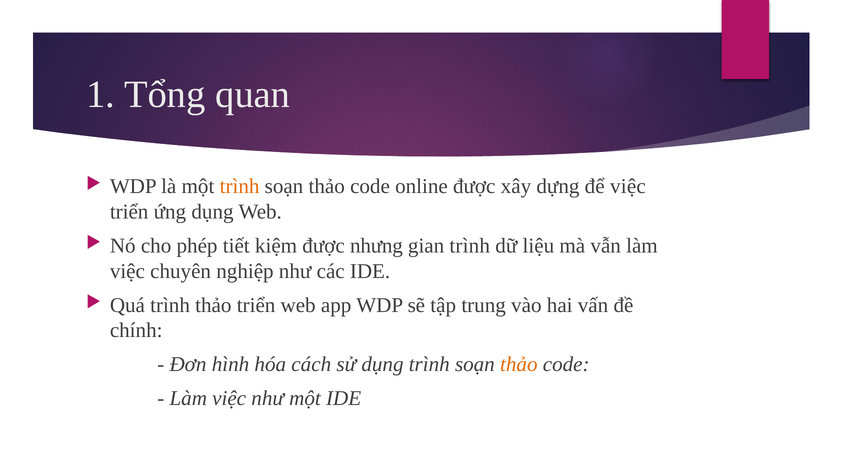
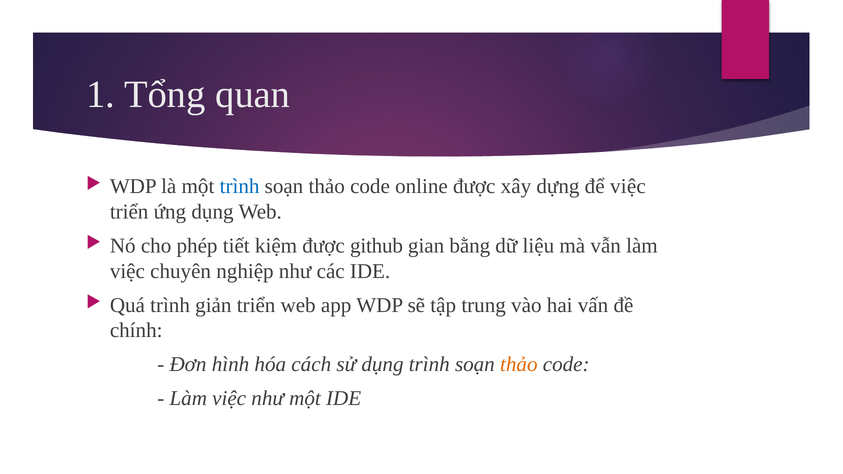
trình colour: orange -> blue (240, 187)
nhưng: nhưng -> github (376, 246)
gian trình: trình -> bằng (470, 246)
trình thảo: thảo -> giản (213, 305)
